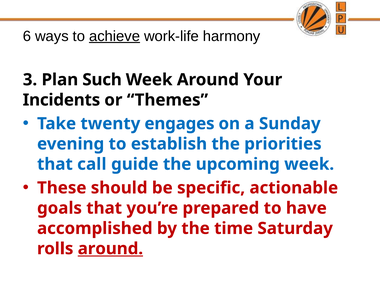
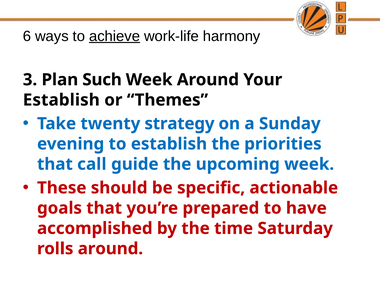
Incidents: Incidents -> Establish (61, 100)
engages: engages -> strategy (180, 124)
around underline: present -> none (110, 249)
